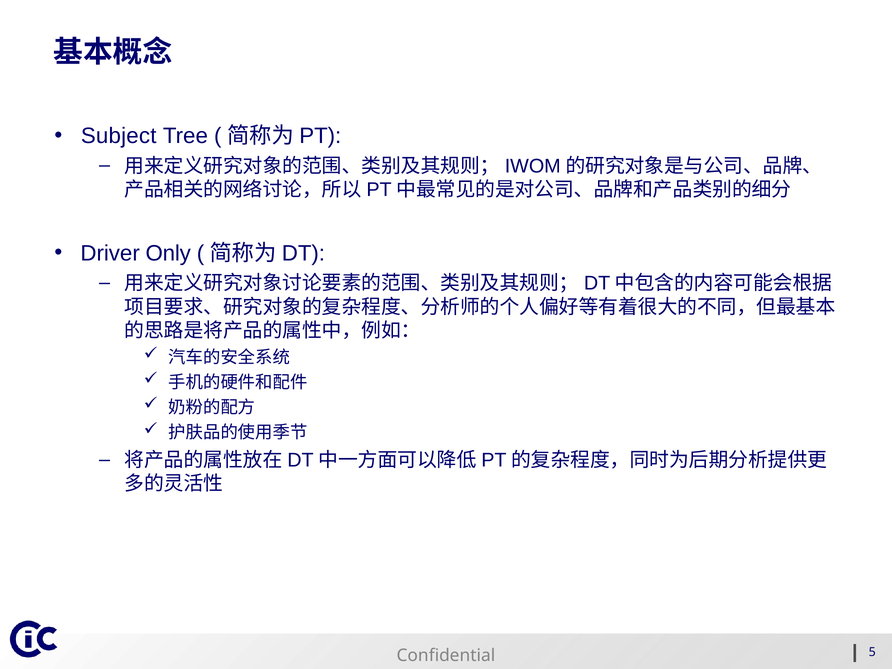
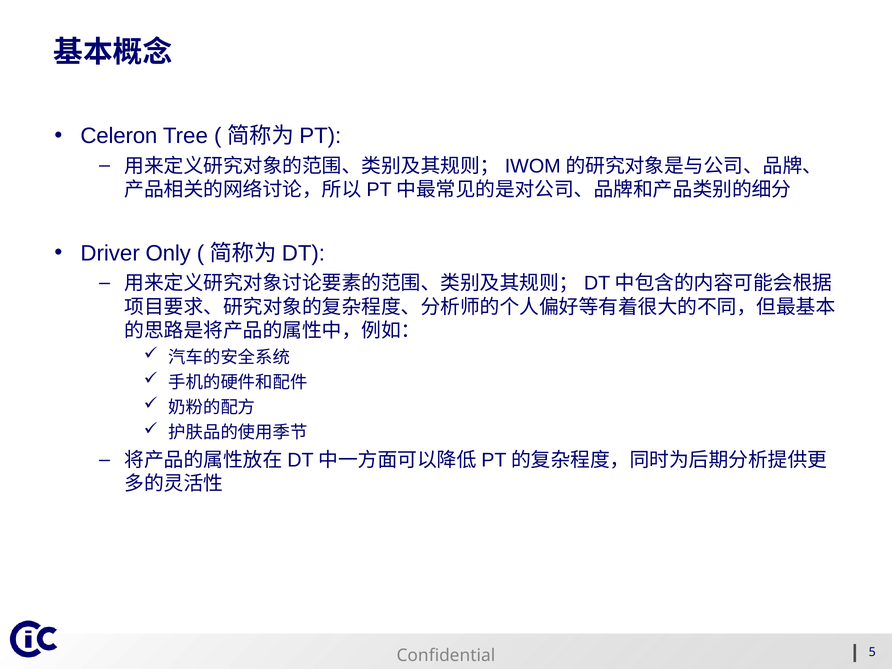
Subject: Subject -> Celeron (119, 136)
